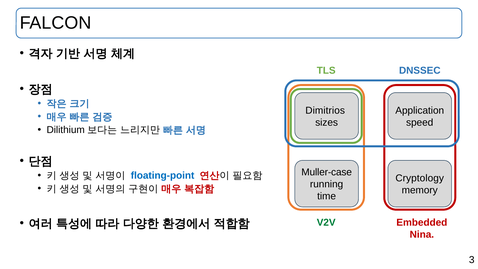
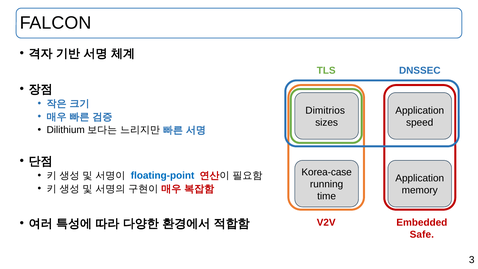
Muller-case: Muller-case -> Korea-case (327, 172)
Cryptology: Cryptology -> Application (420, 178)
V2V colour: green -> red (326, 222)
Nina: Nina -> Safe (422, 234)
